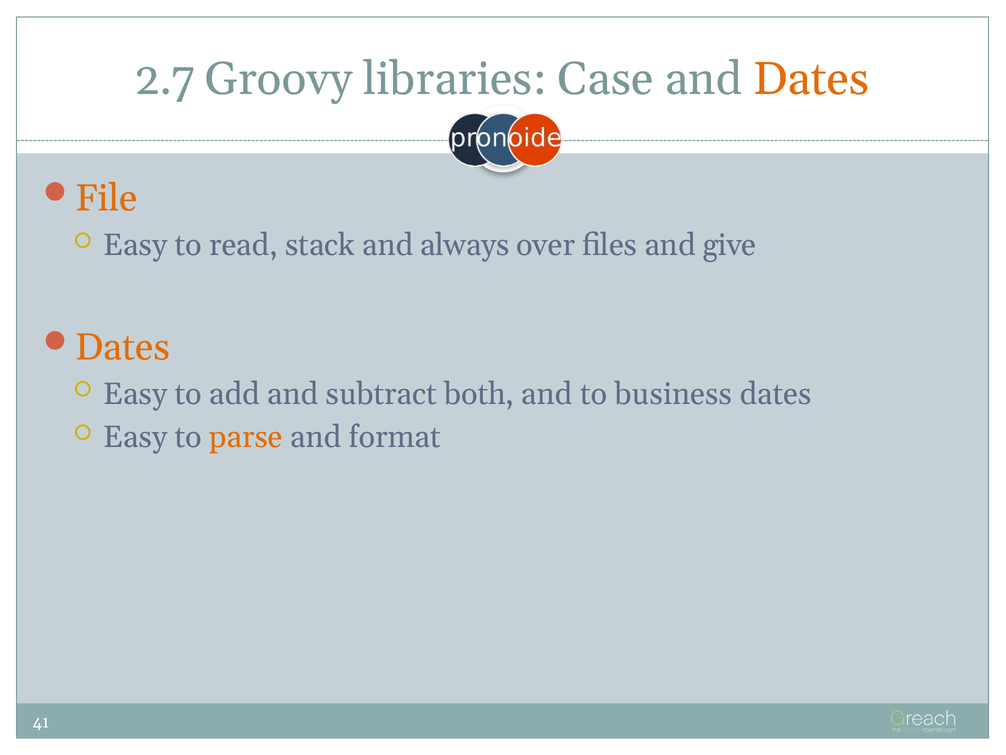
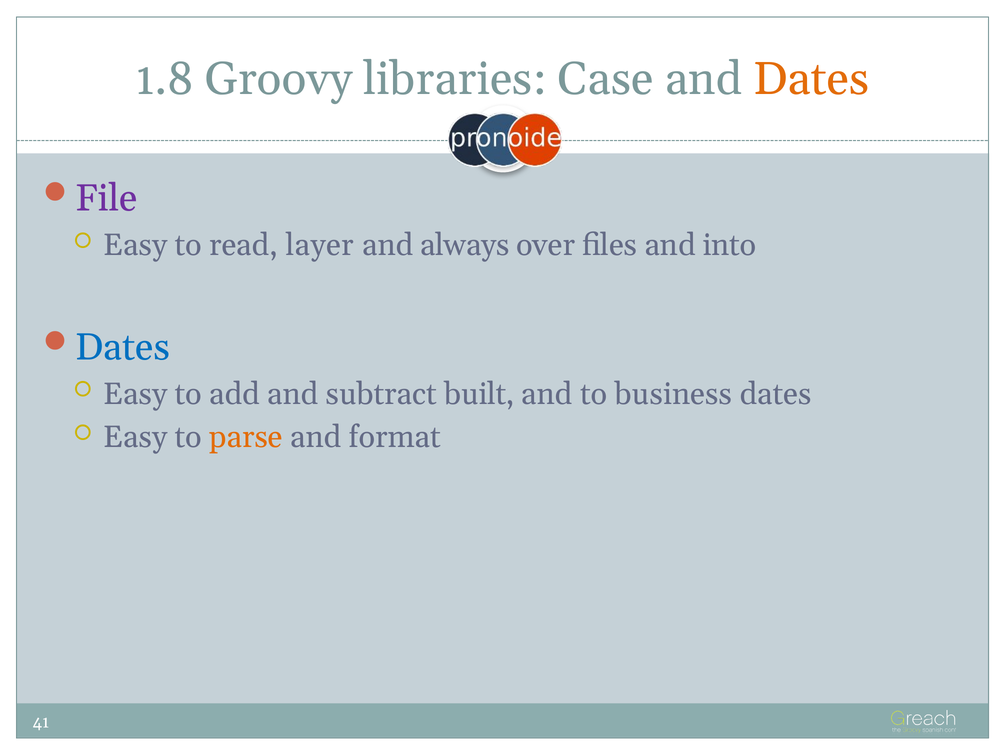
2.7: 2.7 -> 1.8 (165, 79)
File colour: orange -> purple (106, 198)
stack: stack -> layer (320, 245)
give: give -> into (729, 245)
Dates colour: orange -> blue (122, 347)
both: both -> built (479, 394)
